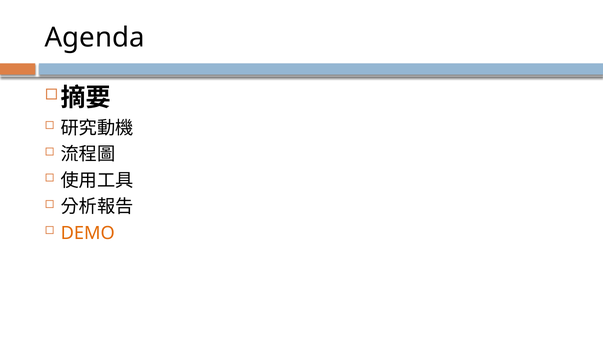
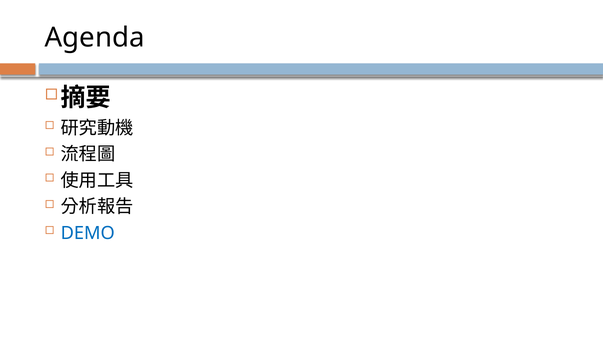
DEMO colour: orange -> blue (88, 233)
